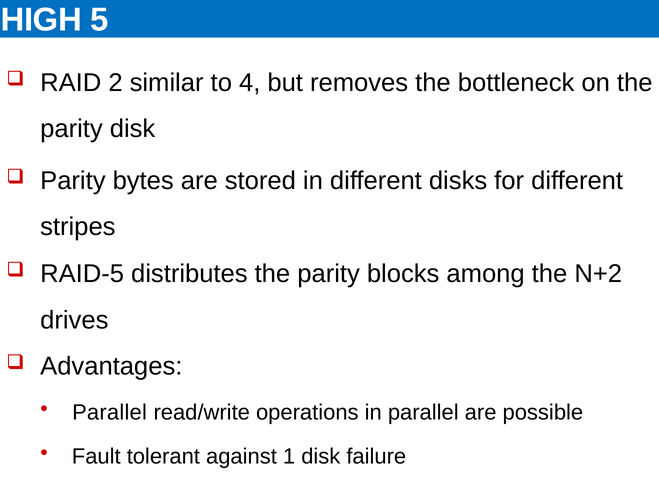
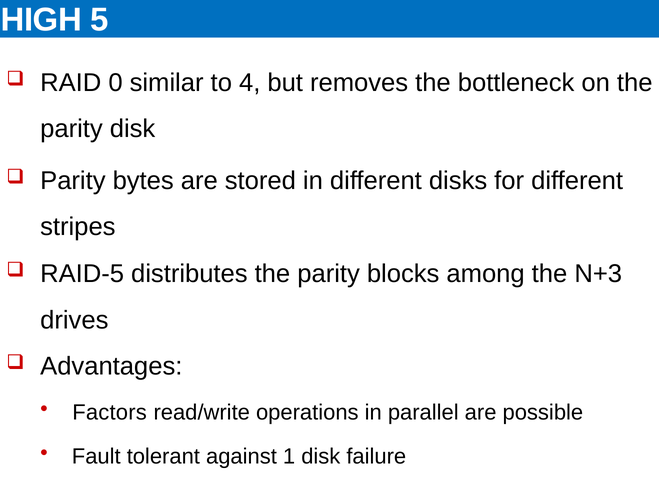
2: 2 -> 0 (116, 83)
N+2: N+2 -> N+3 (598, 273)
Parallel: Parallel -> Factors (110, 412)
